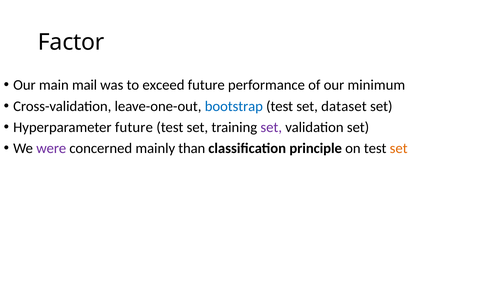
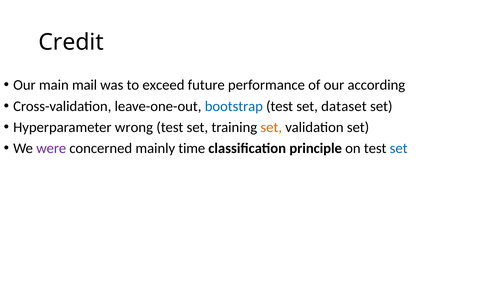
Factor: Factor -> Credit (71, 42)
minimum: minimum -> according (376, 85)
Hyperparameter future: future -> wrong (134, 127)
set colour: purple -> orange (271, 127)
than: than -> time (192, 148)
set colour: orange -> blue (399, 148)
